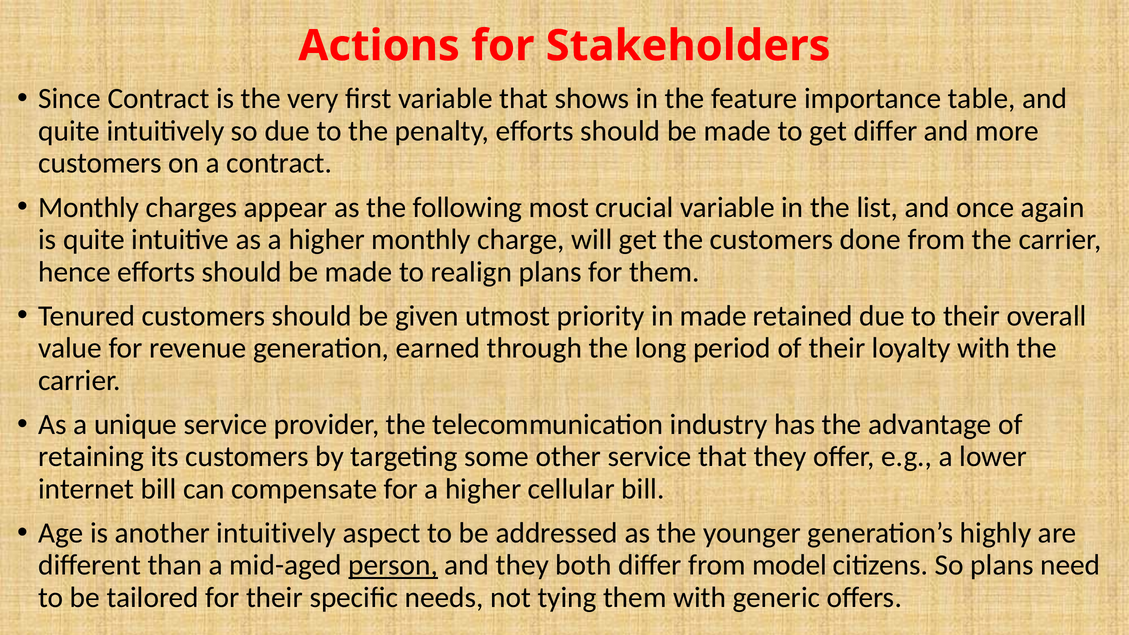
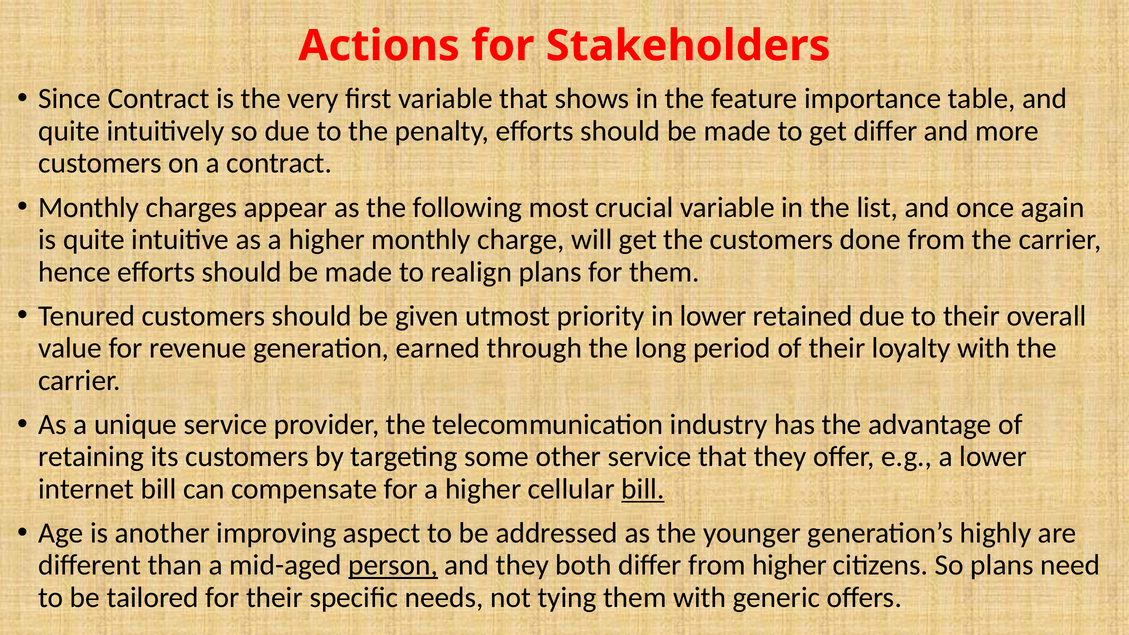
in made: made -> lower (713, 316)
bill underline: none -> present (643, 489)
another intuitively: intuitively -> improving (276, 533)
from model: model -> higher (790, 565)
